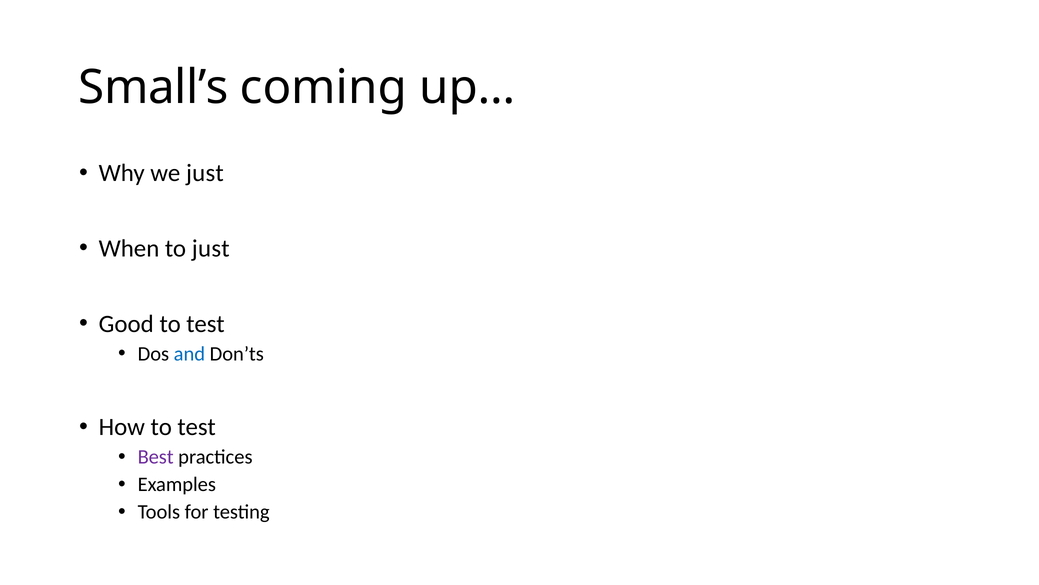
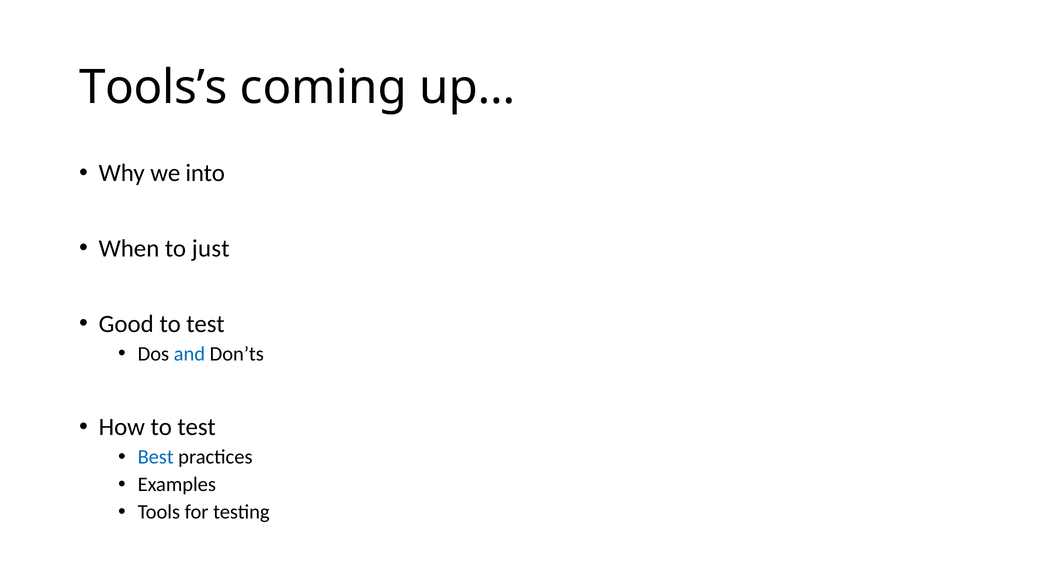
Small’s: Small’s -> Tools’s (153, 87)
we just: just -> into (205, 173)
Best colour: purple -> blue (156, 456)
